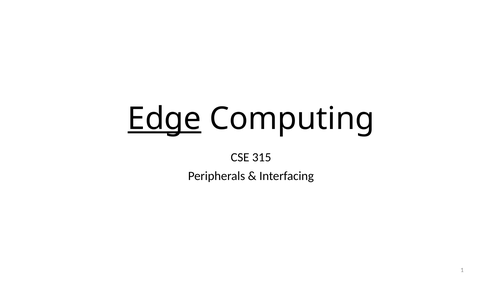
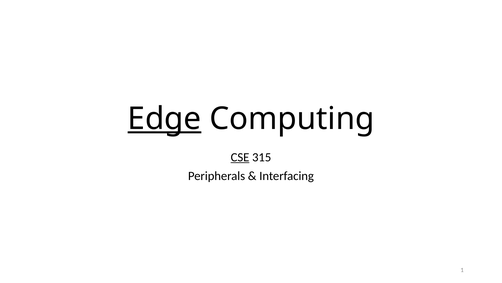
CSE underline: none -> present (240, 157)
